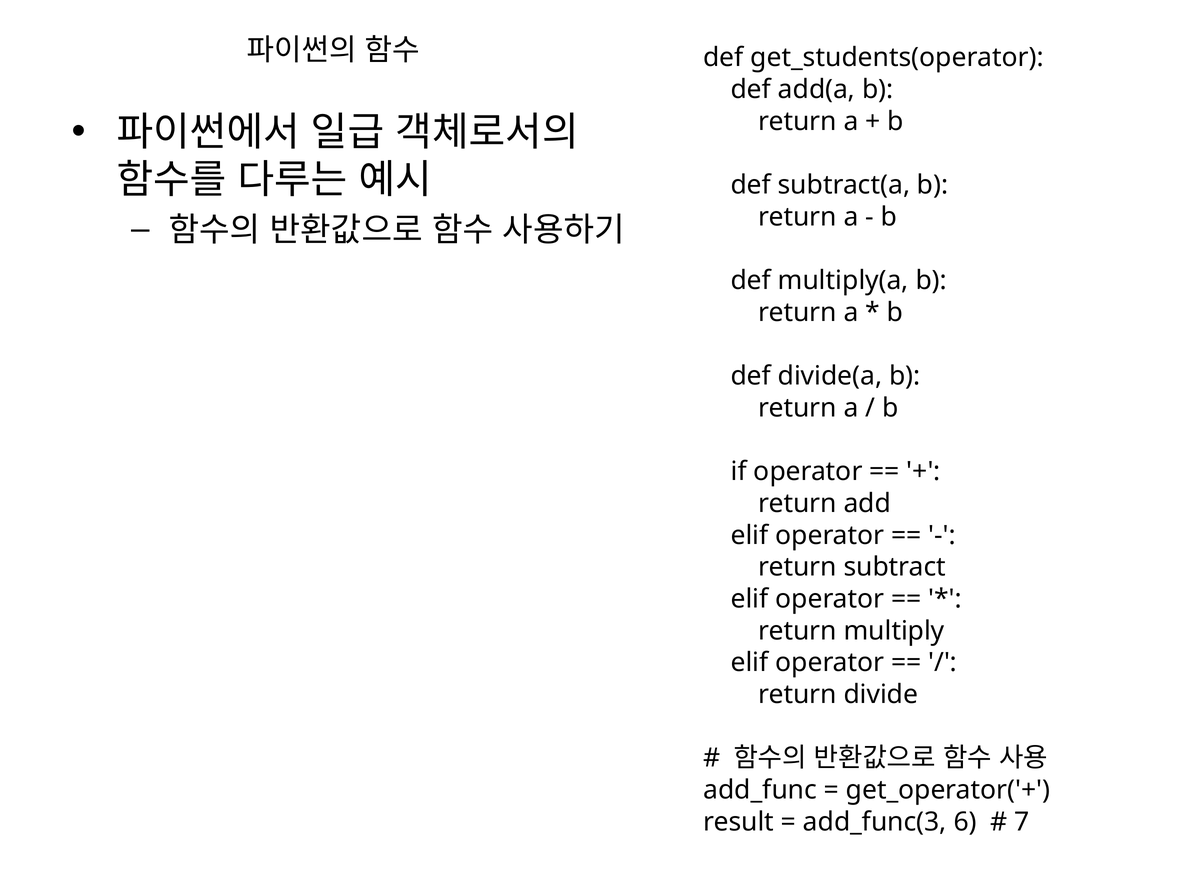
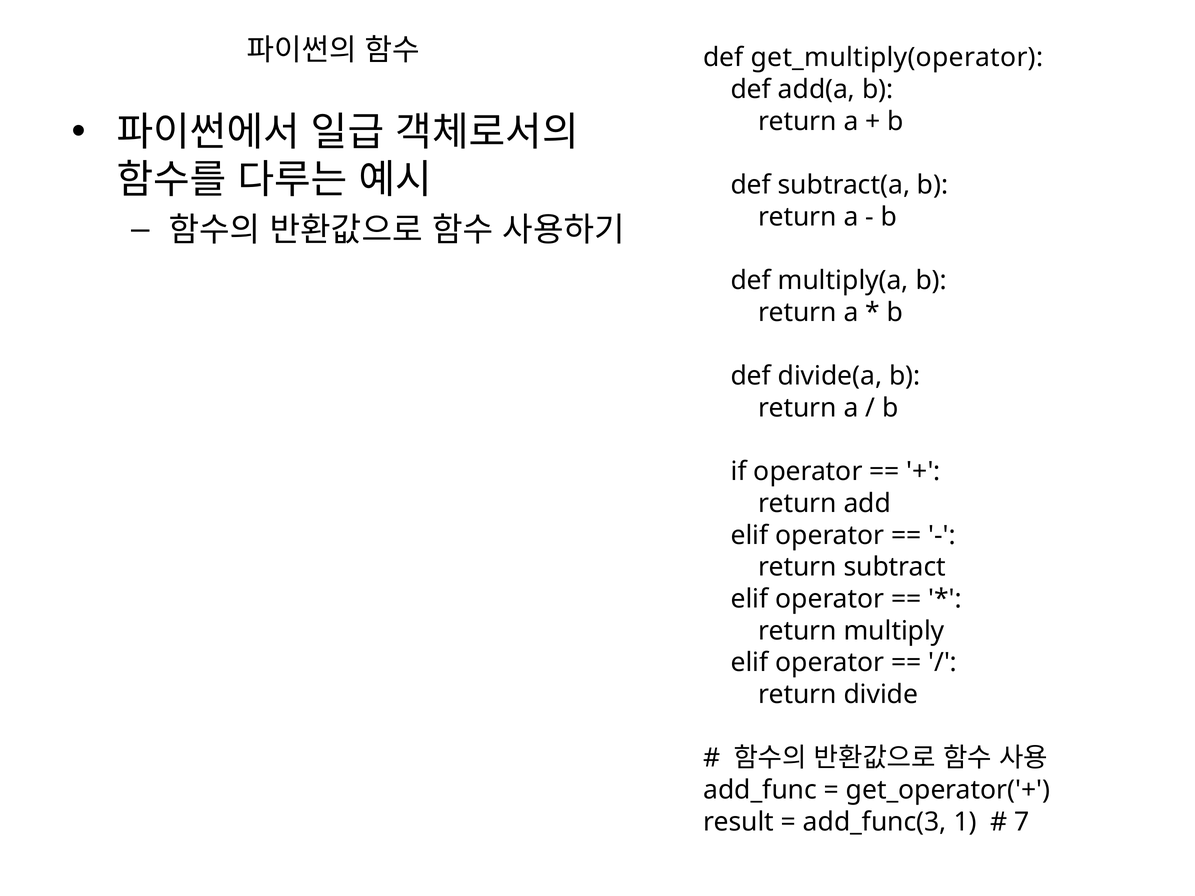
get_students(operator: get_students(operator -> get_multiply(operator (897, 58)
6: 6 -> 1 (965, 822)
